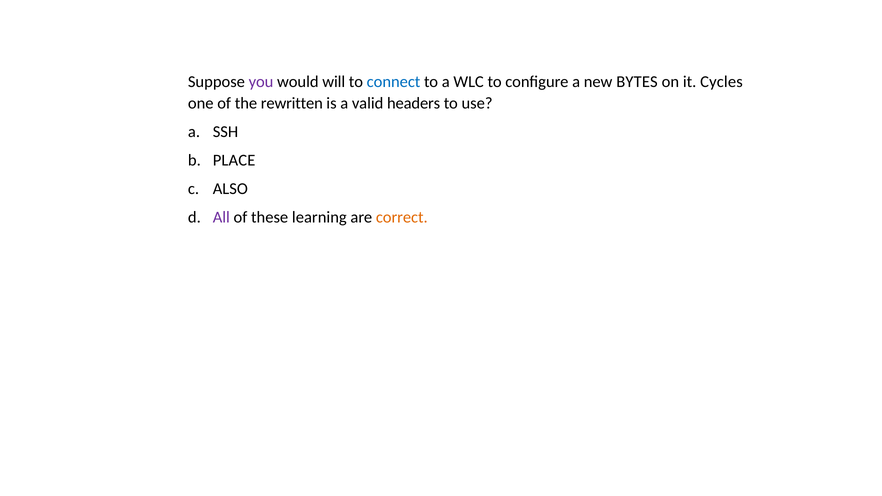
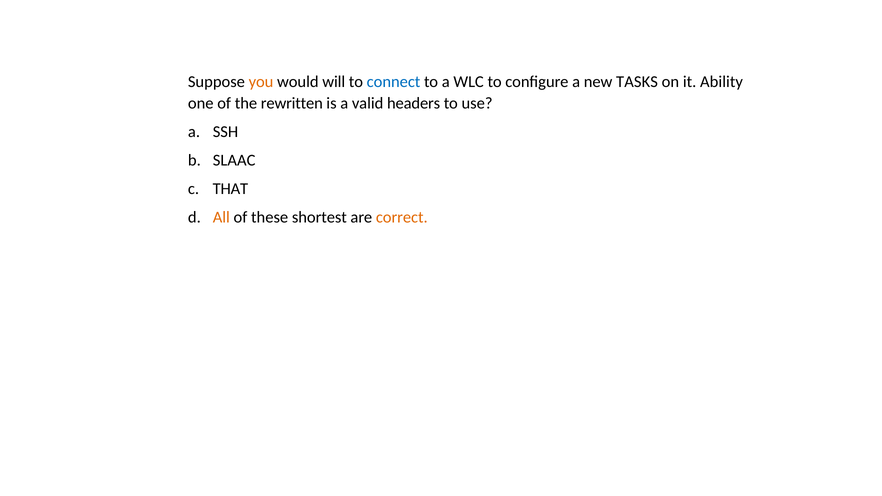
you colour: purple -> orange (261, 82)
BYTES: BYTES -> TASKS (637, 82)
Cycles: Cycles -> Ability (722, 82)
PLACE: PLACE -> SLAAC (234, 160)
ALSO: ALSO -> THAT (230, 189)
All colour: purple -> orange (221, 217)
learning: learning -> shortest (319, 217)
